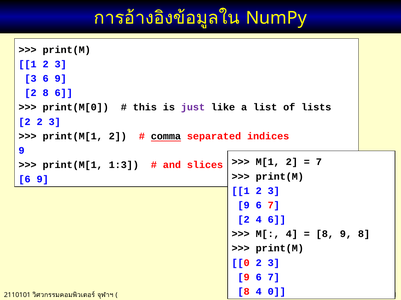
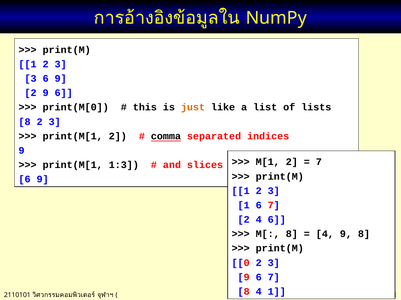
2 8: 8 -> 9 (46, 93)
just colour: purple -> orange (193, 108)
2: 2 -> 8 (25, 122)
9: 9 -> 1 (244, 206)
M[ 4: 4 -> 8 (292, 235)
8: 8 -> 4 (325, 235)
4 0: 0 -> 1 (277, 292)
